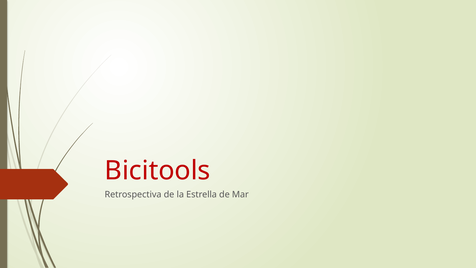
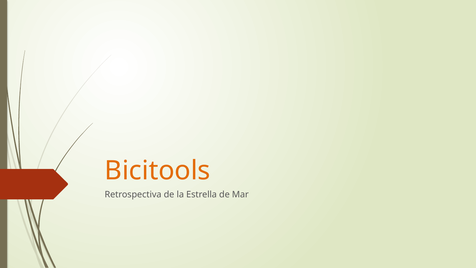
Bicitools colour: red -> orange (158, 171)
